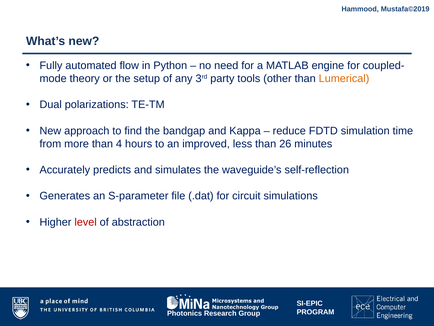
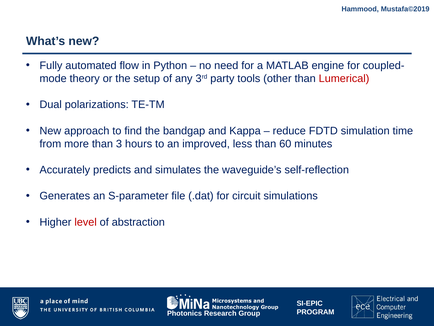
Lumerical colour: orange -> red (344, 79)
4: 4 -> 3 (119, 144)
26: 26 -> 60 (285, 144)
